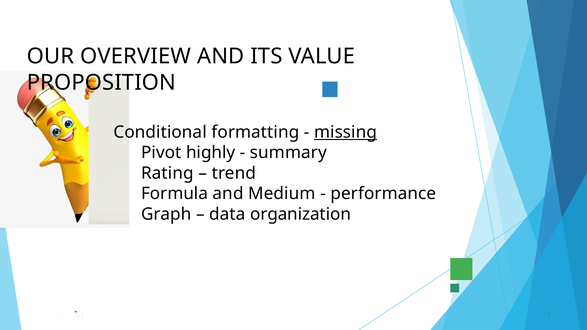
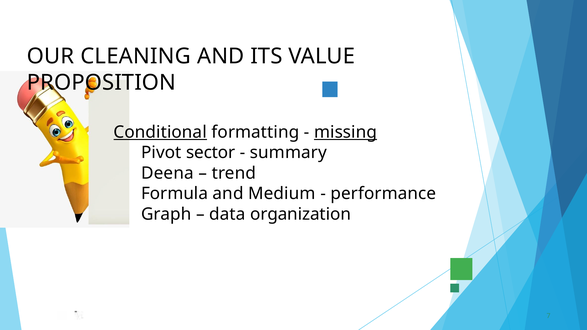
OVERVIEW: OVERVIEW -> CLEANING (136, 56)
Conditional underline: none -> present (160, 132)
highly: highly -> sector (211, 153)
Rating: Rating -> Deena (167, 173)
